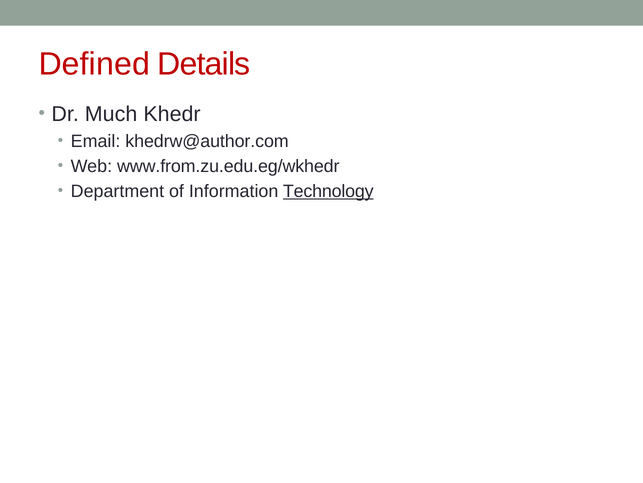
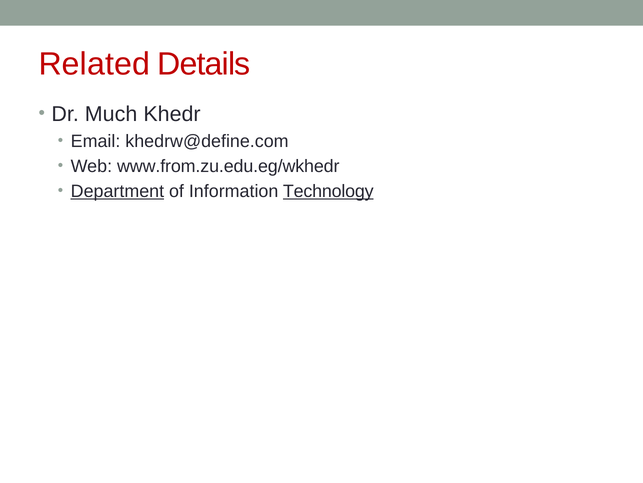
Defined: Defined -> Related (94, 64)
khedrw@author.com: khedrw@author.com -> khedrw@define.com (207, 141)
Department underline: none -> present (117, 191)
